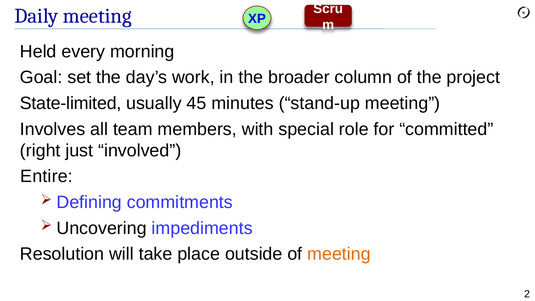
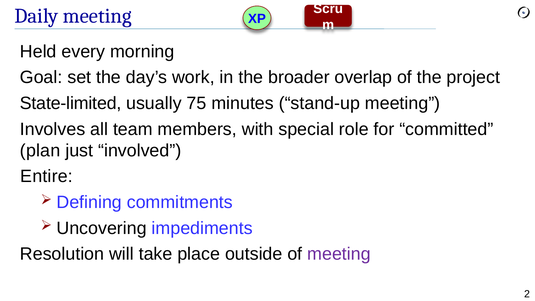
column: column -> overlap (363, 77)
45: 45 -> 75 (197, 103)
right: right -> plan (40, 151)
meeting colour: orange -> purple (339, 254)
